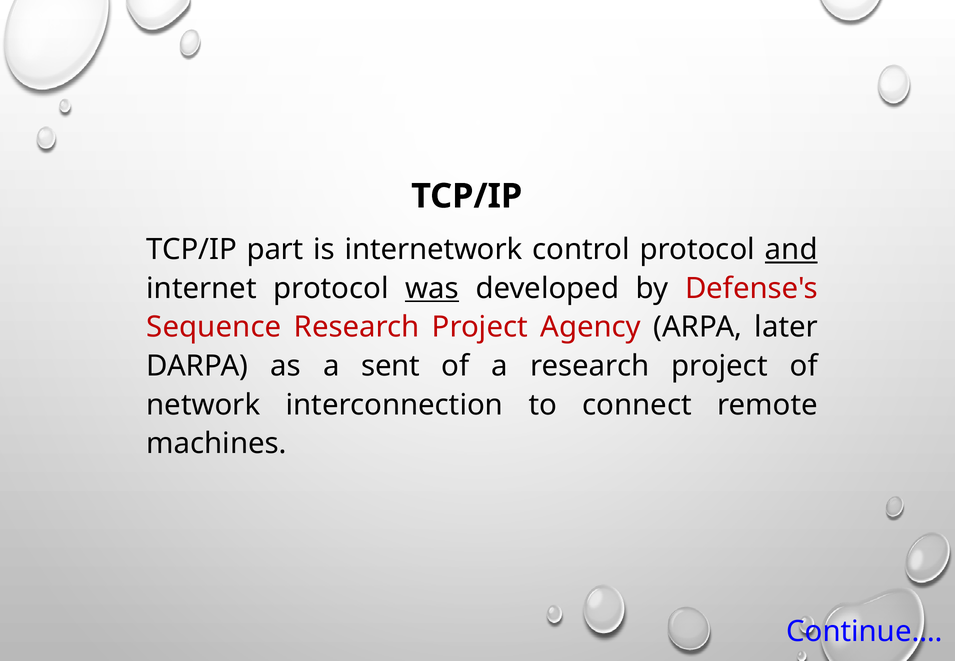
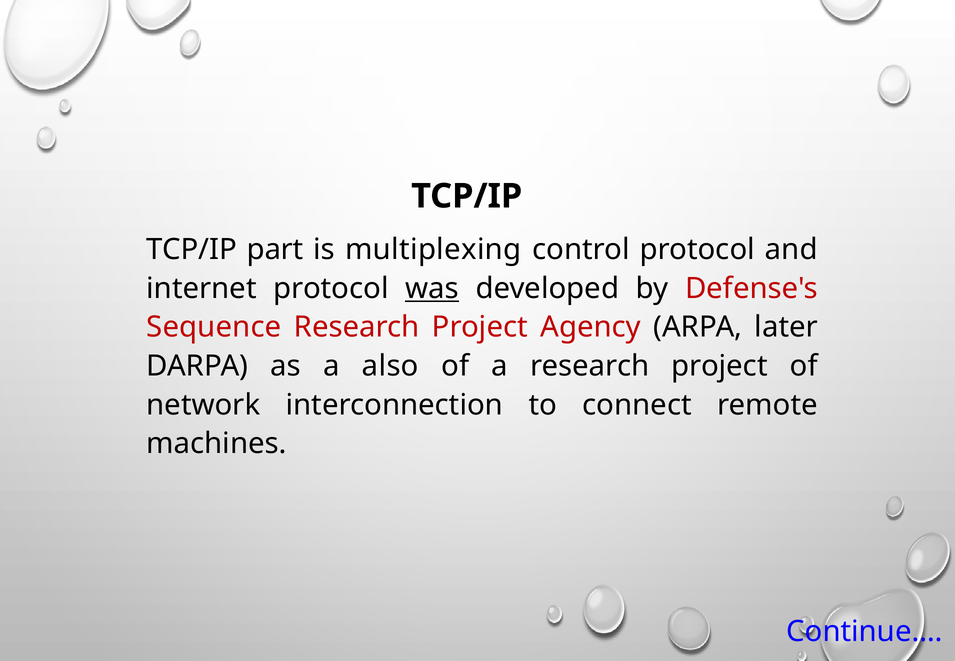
internetwork: internetwork -> multiplexing (433, 250)
and underline: present -> none (791, 250)
sent: sent -> also (390, 366)
